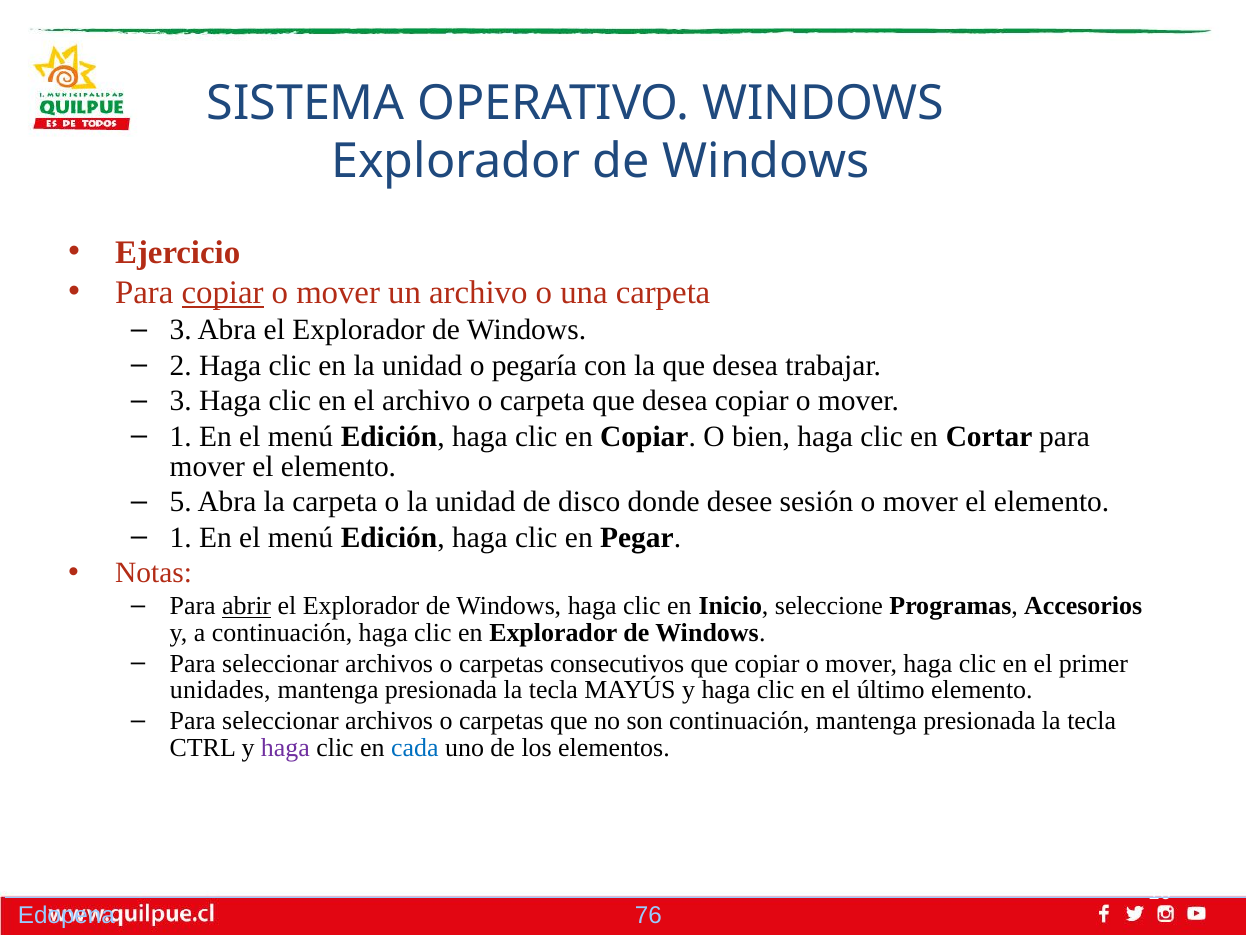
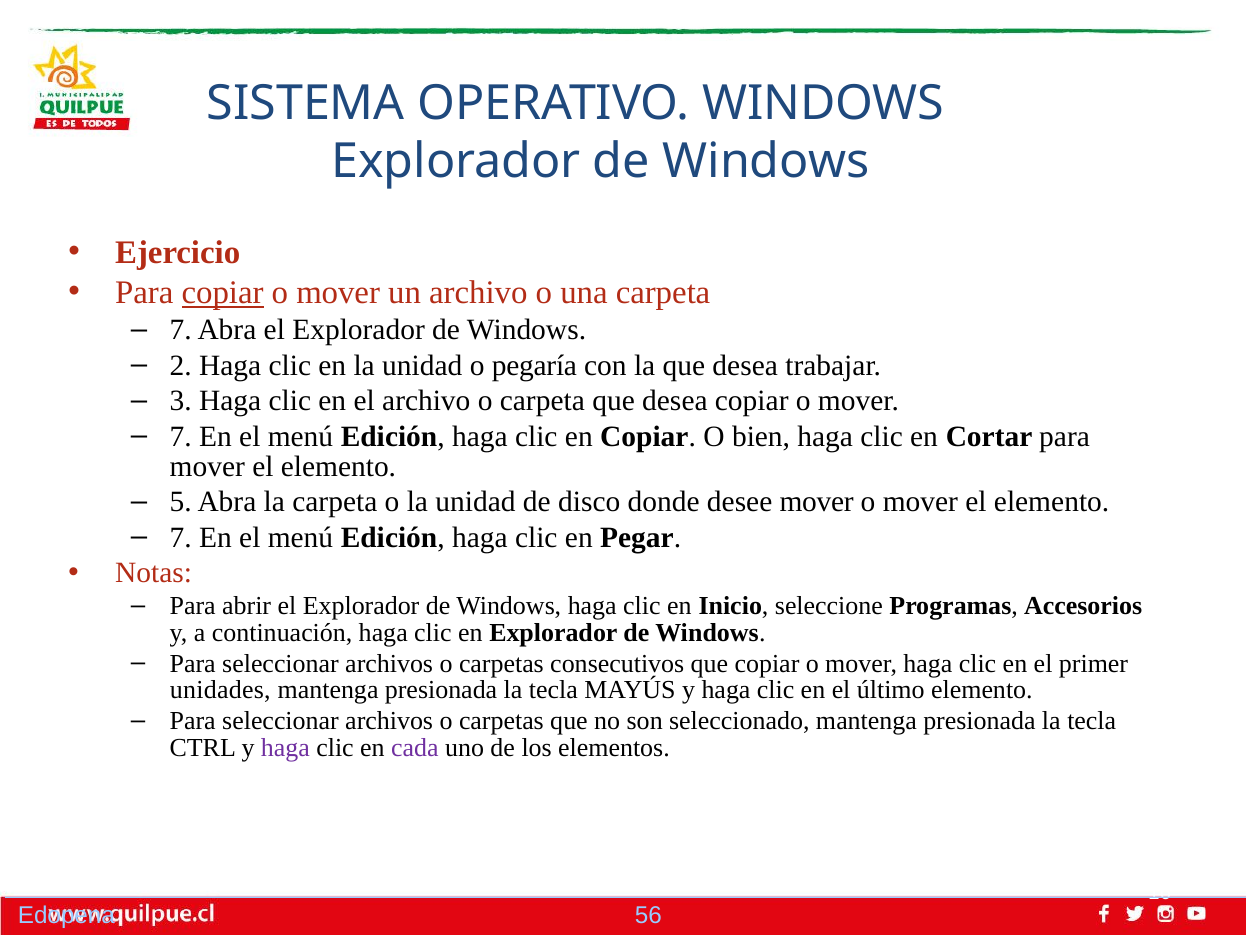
3: 3 -> 7 (181, 330)
1: 1 -> 7 (181, 436)
desee sesión: sesión -> mover (817, 502)
1: 1 -> 7 (181, 537)
abrir underline: present -> none (247, 606)
son continuación: continuación -> seleccionado (739, 721)
cada colour: blue -> purple (415, 747)
76: 76 -> 56 (648, 915)
